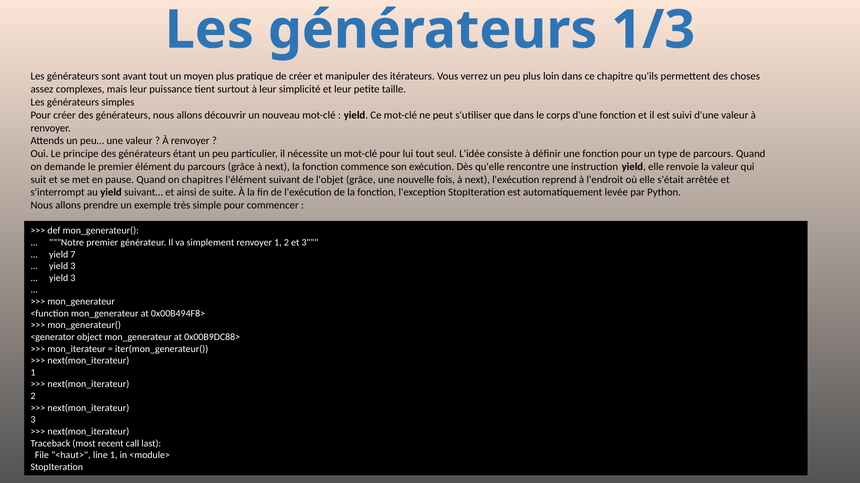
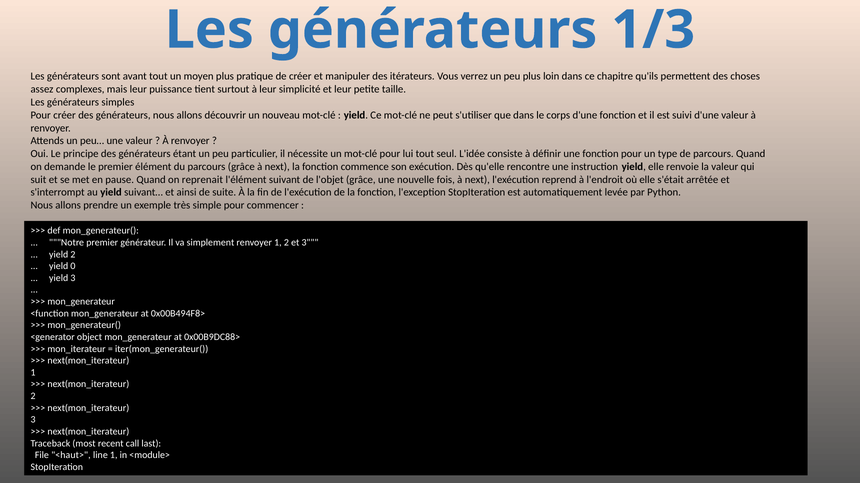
chapitres: chapitres -> reprenait (202, 180)
yield 7: 7 -> 2 (73, 255)
3: 3 -> 0 (73, 267)
